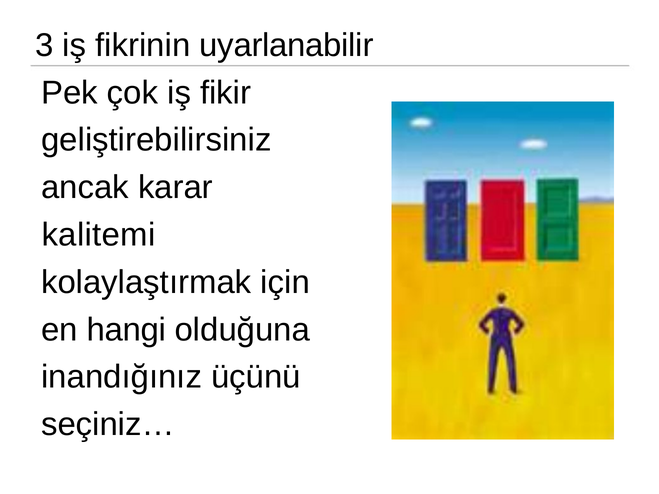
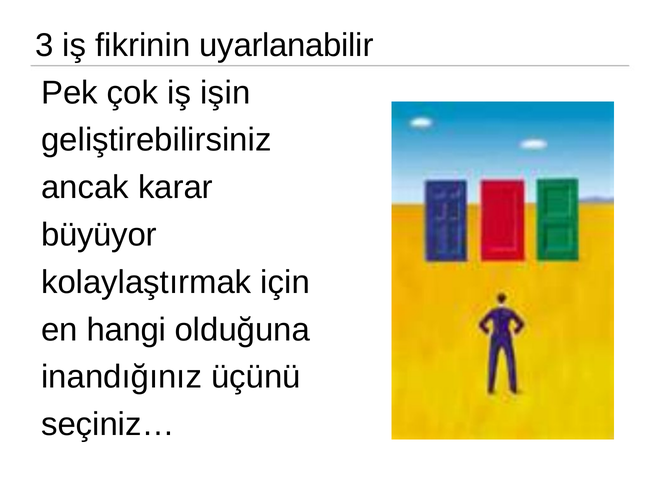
fikir: fikir -> işin (225, 93)
kalitemi: kalitemi -> büyüyor (99, 235)
